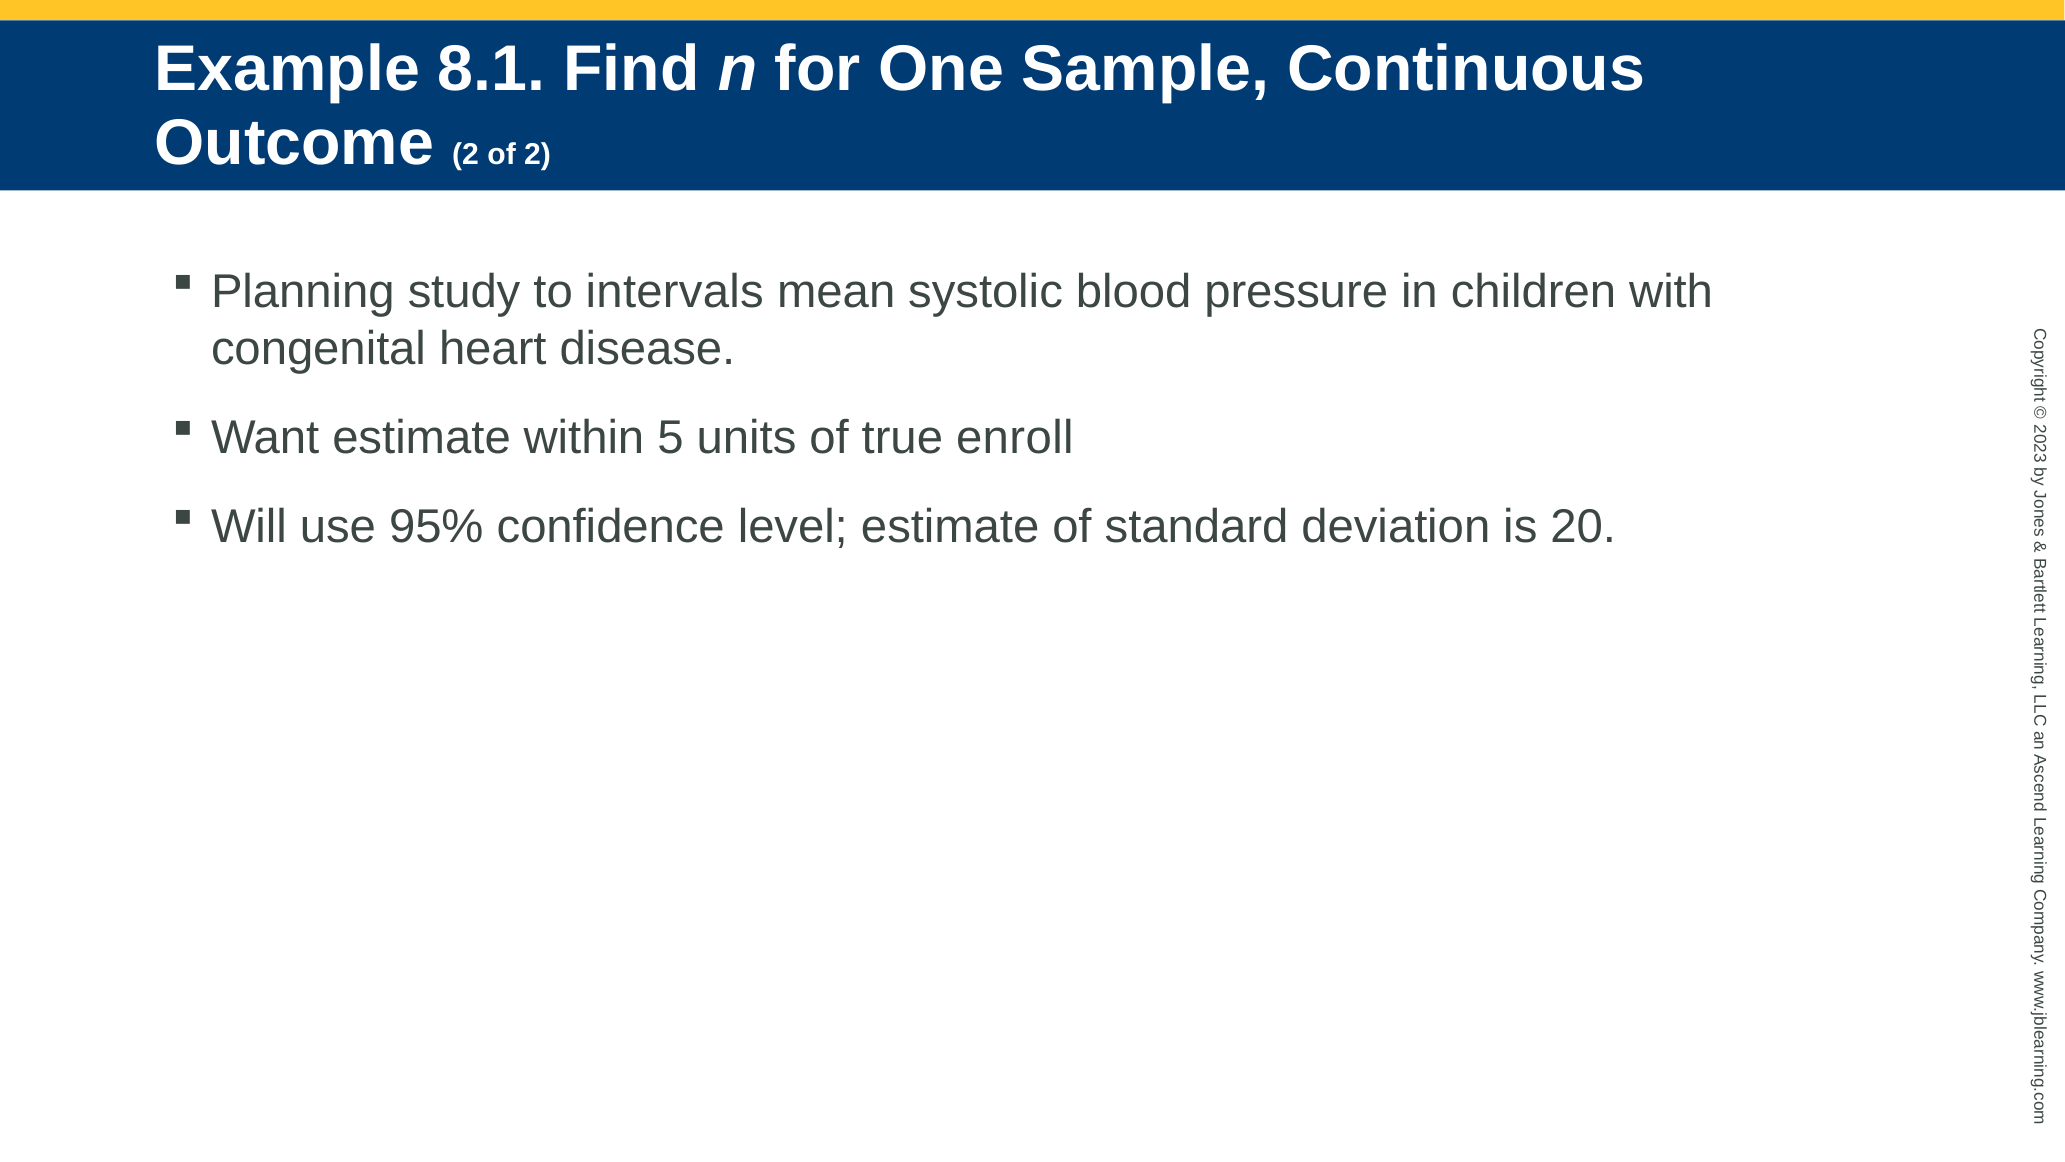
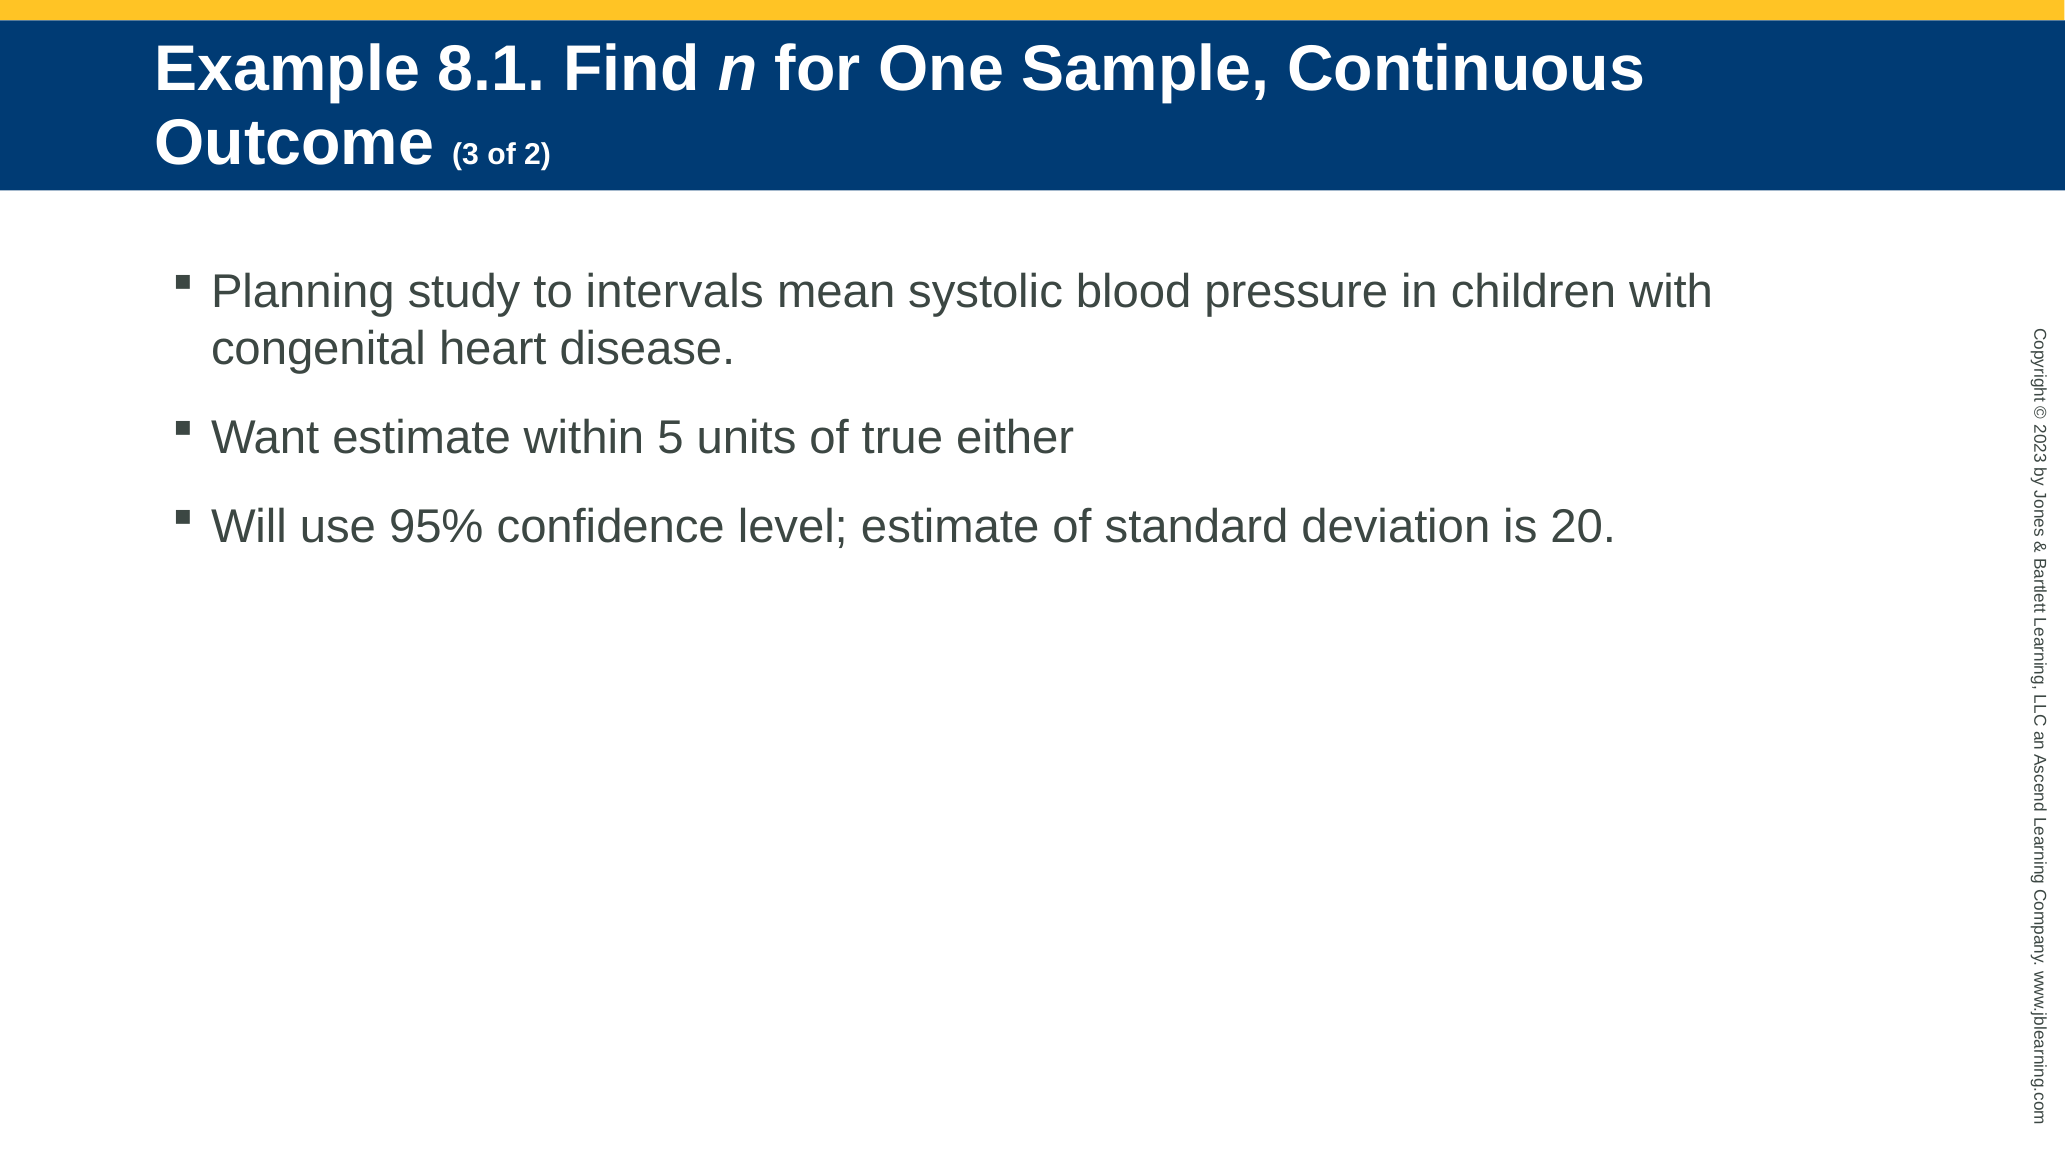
Outcome 2: 2 -> 3 (466, 154)
enroll: enroll -> either (1015, 438)
